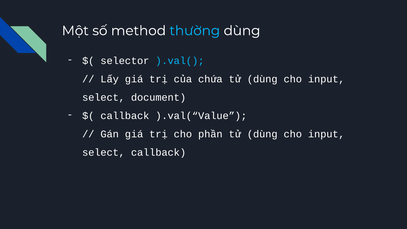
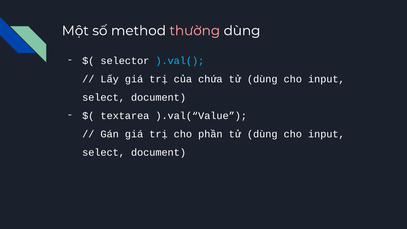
thường colour: light blue -> pink (195, 31)
callback: callback -> textarea (125, 116)
callback: callback -> document (158, 152)
